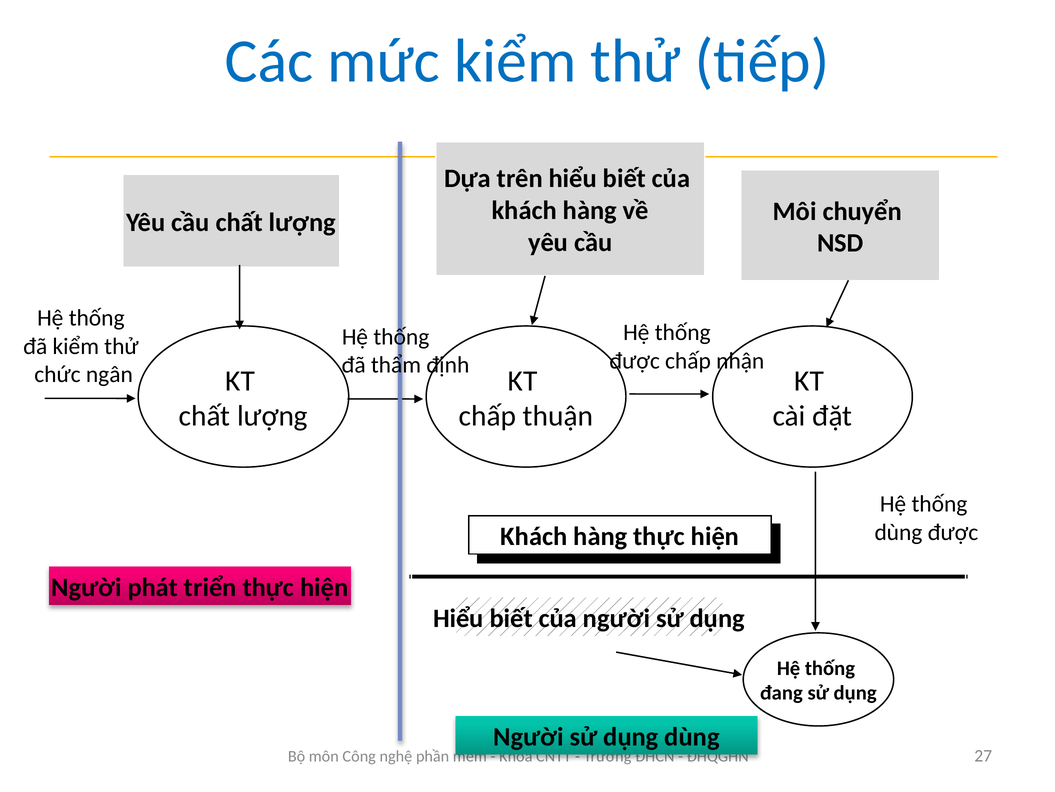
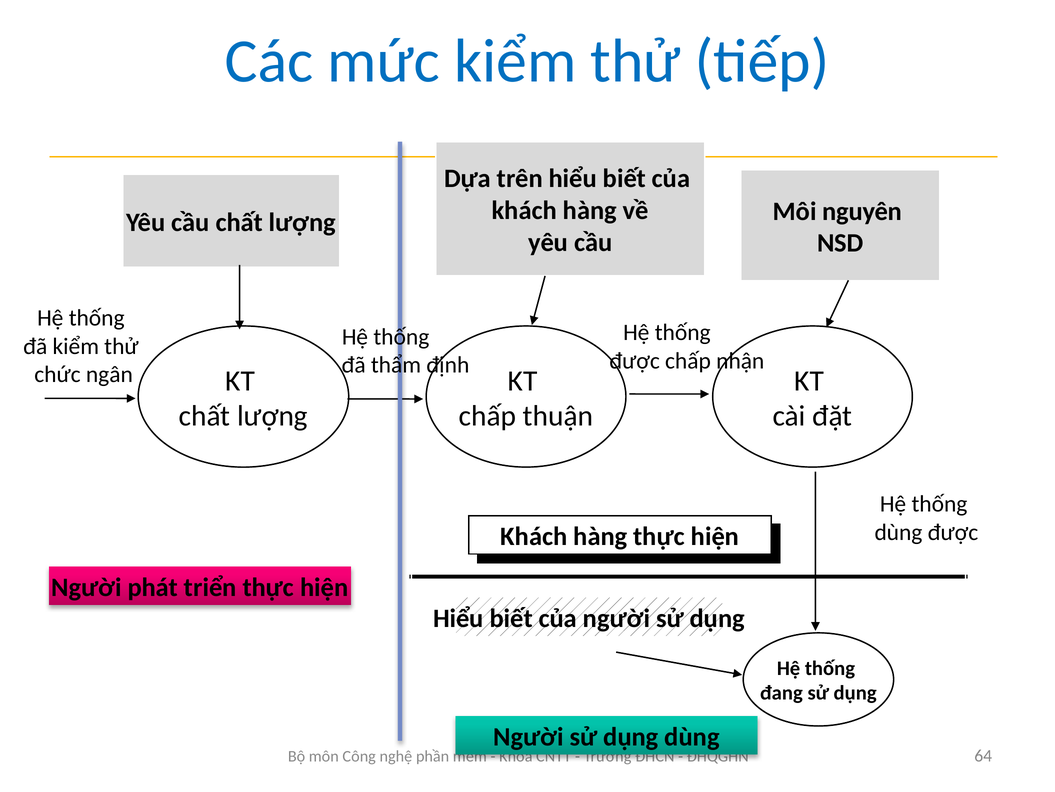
chuyển: chuyển -> nguyên (862, 211)
27: 27 -> 64 (983, 756)
